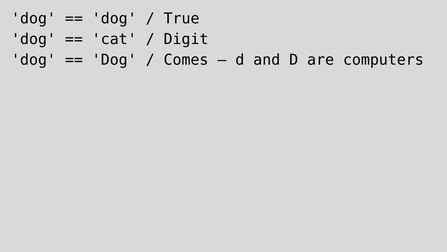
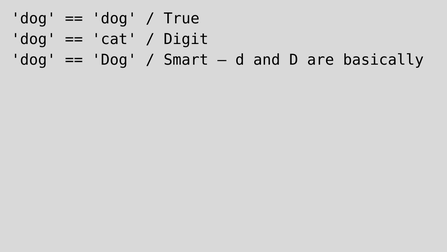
Comes: Comes -> Smart (186, 60)
computers: computers -> basically (383, 60)
